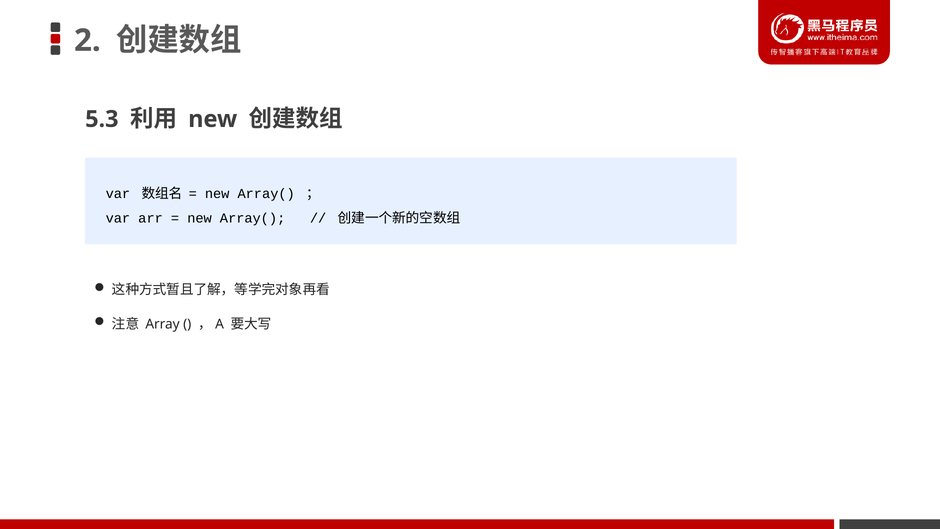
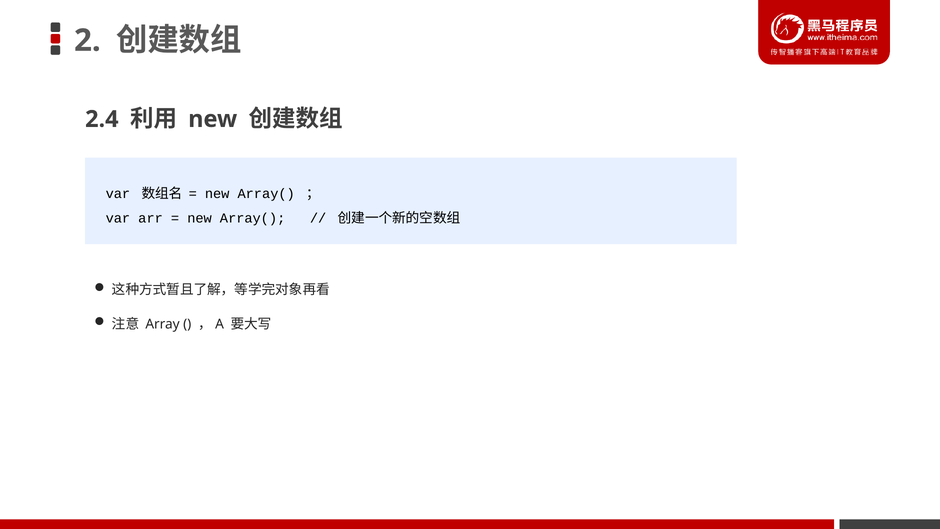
5.3: 5.3 -> 2.4 (102, 119)
